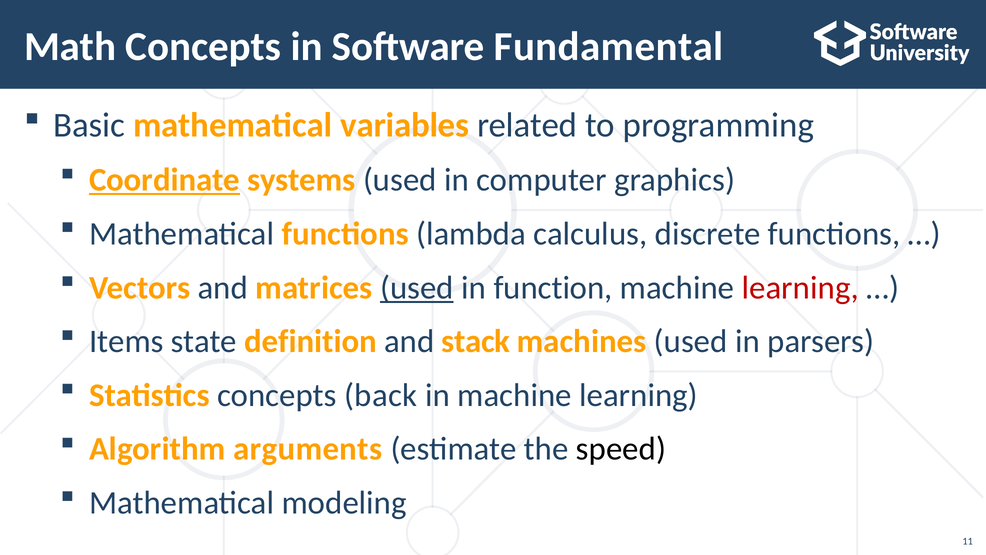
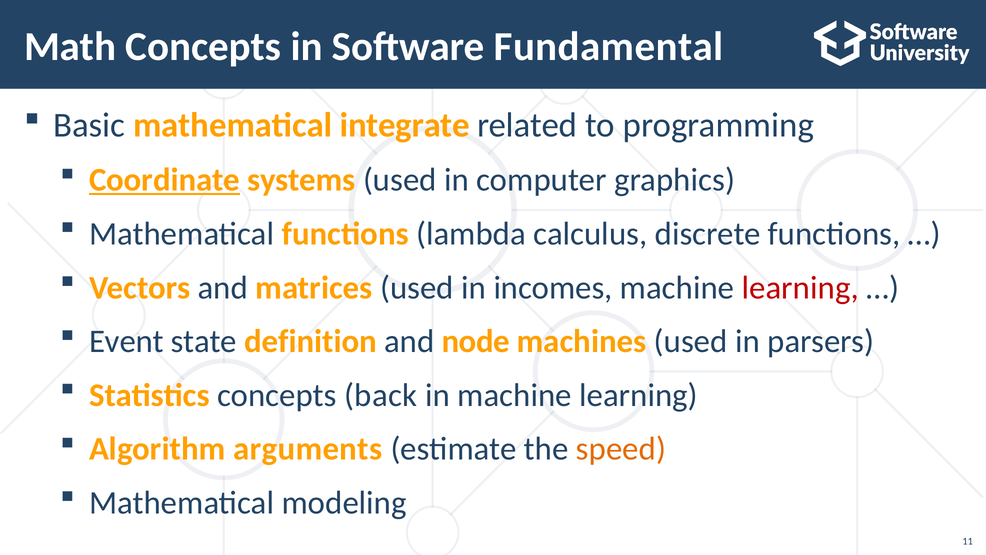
variables: variables -> integrate (405, 125)
used underline: present -> none (417, 287)
function: function -> incomes (553, 287)
Items: Items -> Event (126, 341)
stack: stack -> node (476, 341)
speed colour: black -> orange (621, 449)
